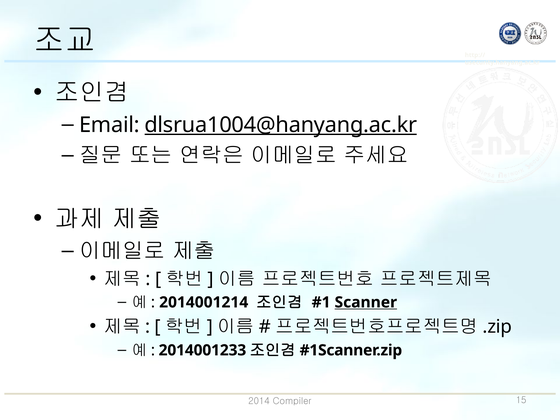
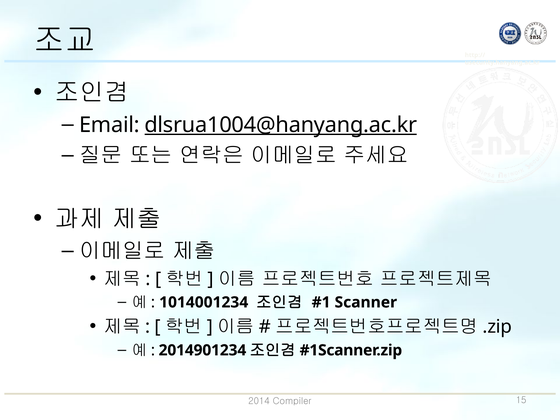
2014001214: 2014001214 -> 1014001234 (204, 302)
Scanner underline: present -> none (366, 302)
2014001233: 2014001233 -> 2014901234 (202, 350)
